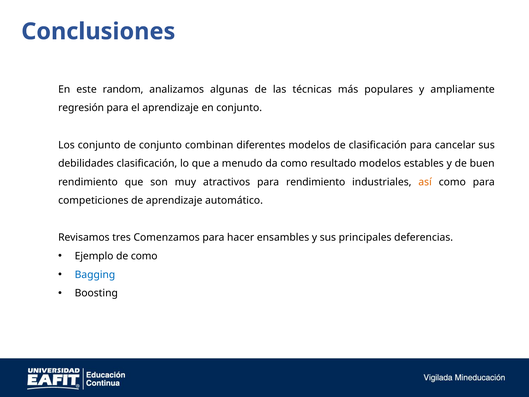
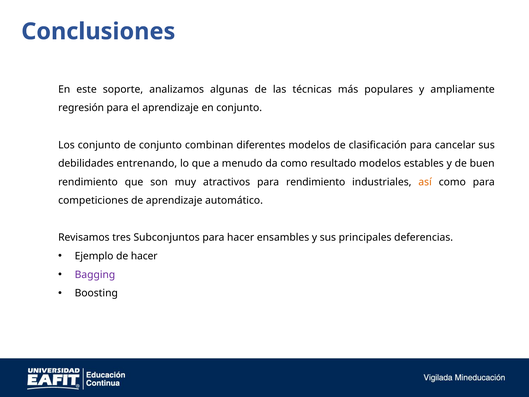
random: random -> soporte (123, 89)
debilidades clasificación: clasificación -> entrenando (147, 163)
Comenzamos: Comenzamos -> Subconjuntos (167, 237)
de como: como -> hacer (144, 256)
Bagging colour: blue -> purple (95, 274)
